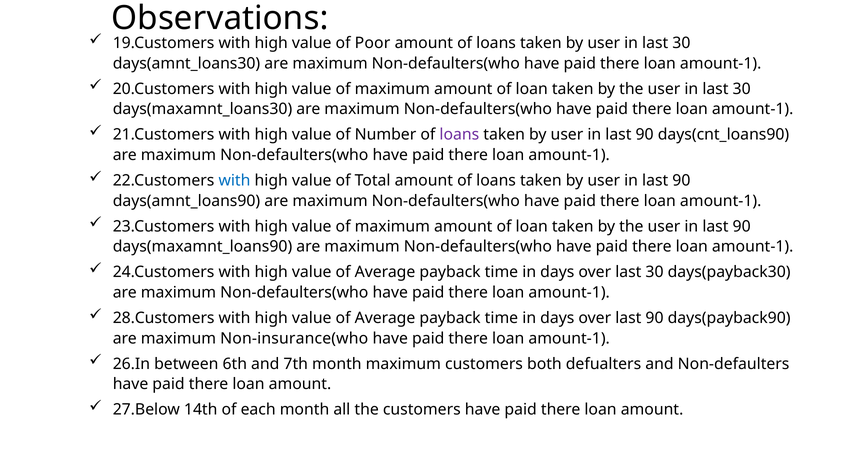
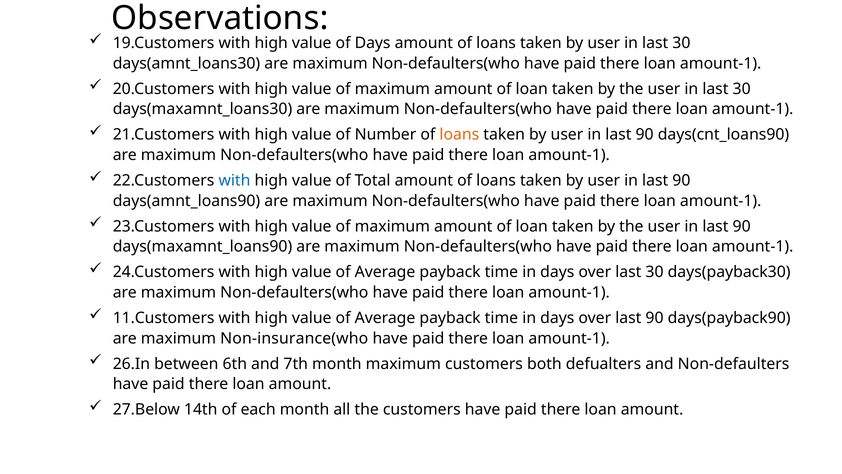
of Poor: Poor -> Days (373, 43)
loans colour: purple -> orange (459, 135)
28.Customers: 28.Customers -> 11.Customers (164, 318)
